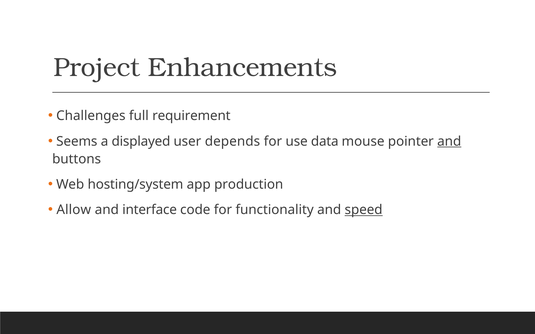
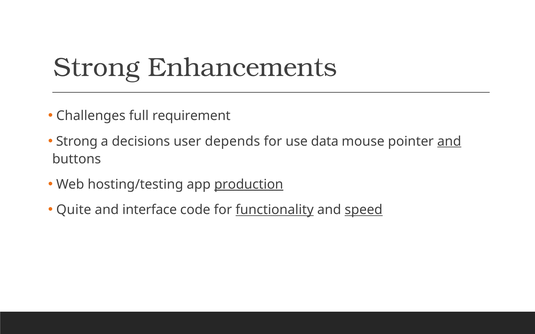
Project: Project -> Strong (97, 68)
Seems: Seems -> Strong (77, 141)
displayed: displayed -> decisions (141, 141)
hosting/system: hosting/system -> hosting/testing (135, 185)
production underline: none -> present (249, 185)
Allow: Allow -> Quite (74, 210)
functionality underline: none -> present (275, 210)
